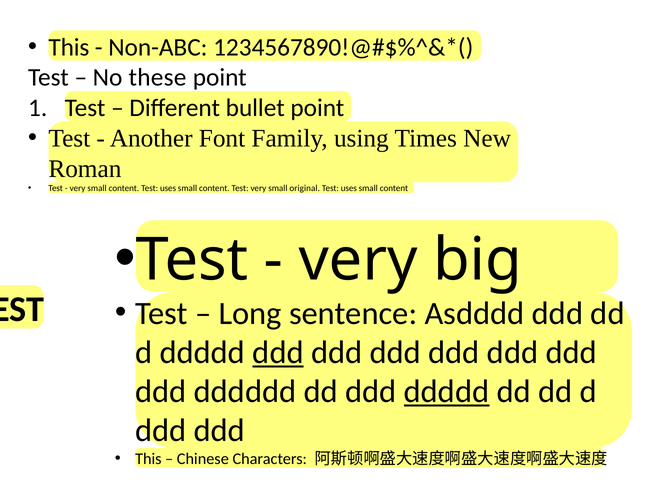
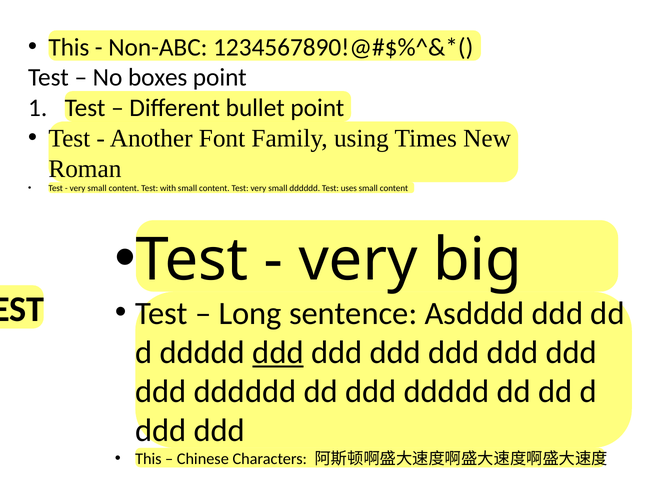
these: these -> boxes (158, 78)
content Test uses: uses -> with (168, 188)
small original: original -> dddddd (305, 188)
ddddd underline: present -> none (447, 392)
